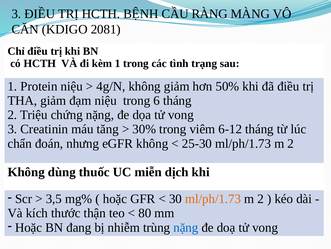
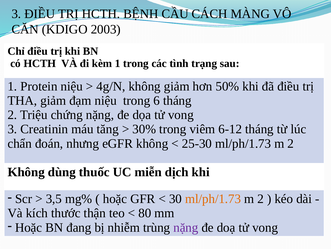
RÀNG: RÀNG -> CÁCH (210, 14)
2081: 2081 -> 2003 (106, 29)
nặng colour: blue -> purple (186, 227)
